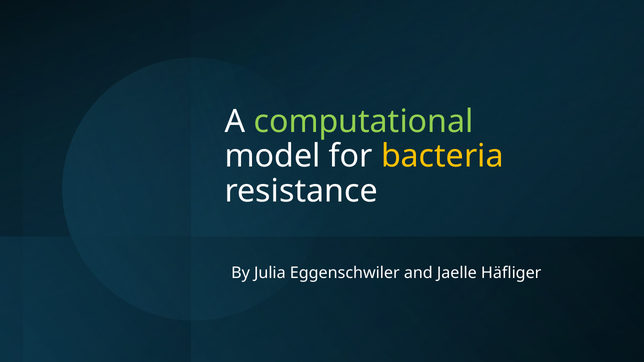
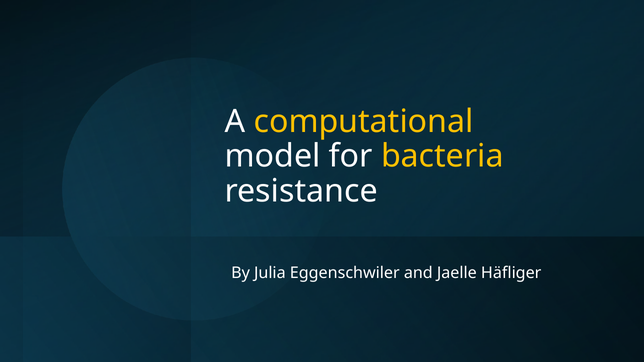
computational colour: light green -> yellow (364, 122)
